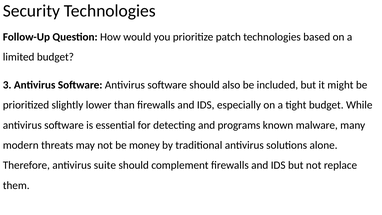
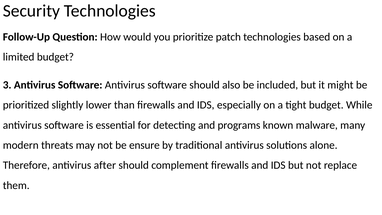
money: money -> ensure (144, 145)
suite: suite -> after (105, 165)
